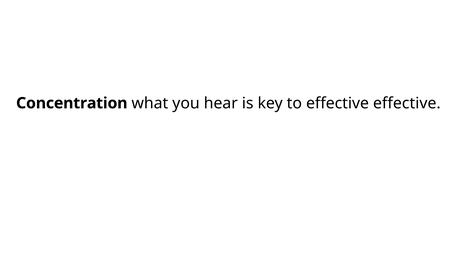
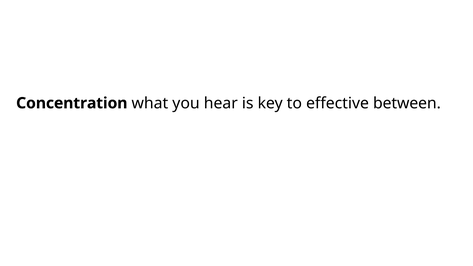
effective effective: effective -> between (407, 103)
